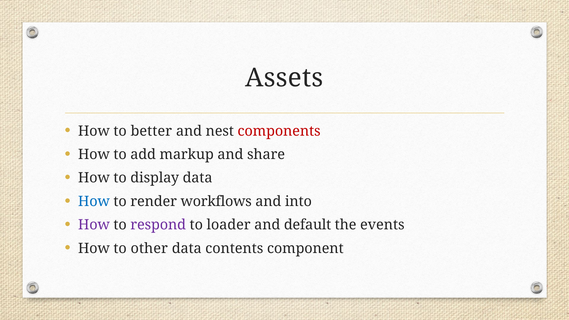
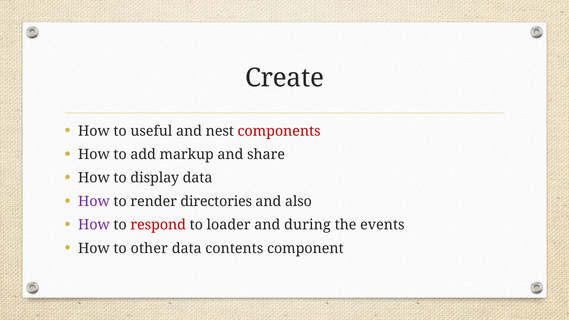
Assets: Assets -> Create (285, 78)
better: better -> useful (151, 131)
How colour: blue -> purple (94, 201)
workflows: workflows -> directories (216, 201)
into: into -> also (298, 201)
respond colour: purple -> red (158, 225)
default: default -> during (307, 225)
